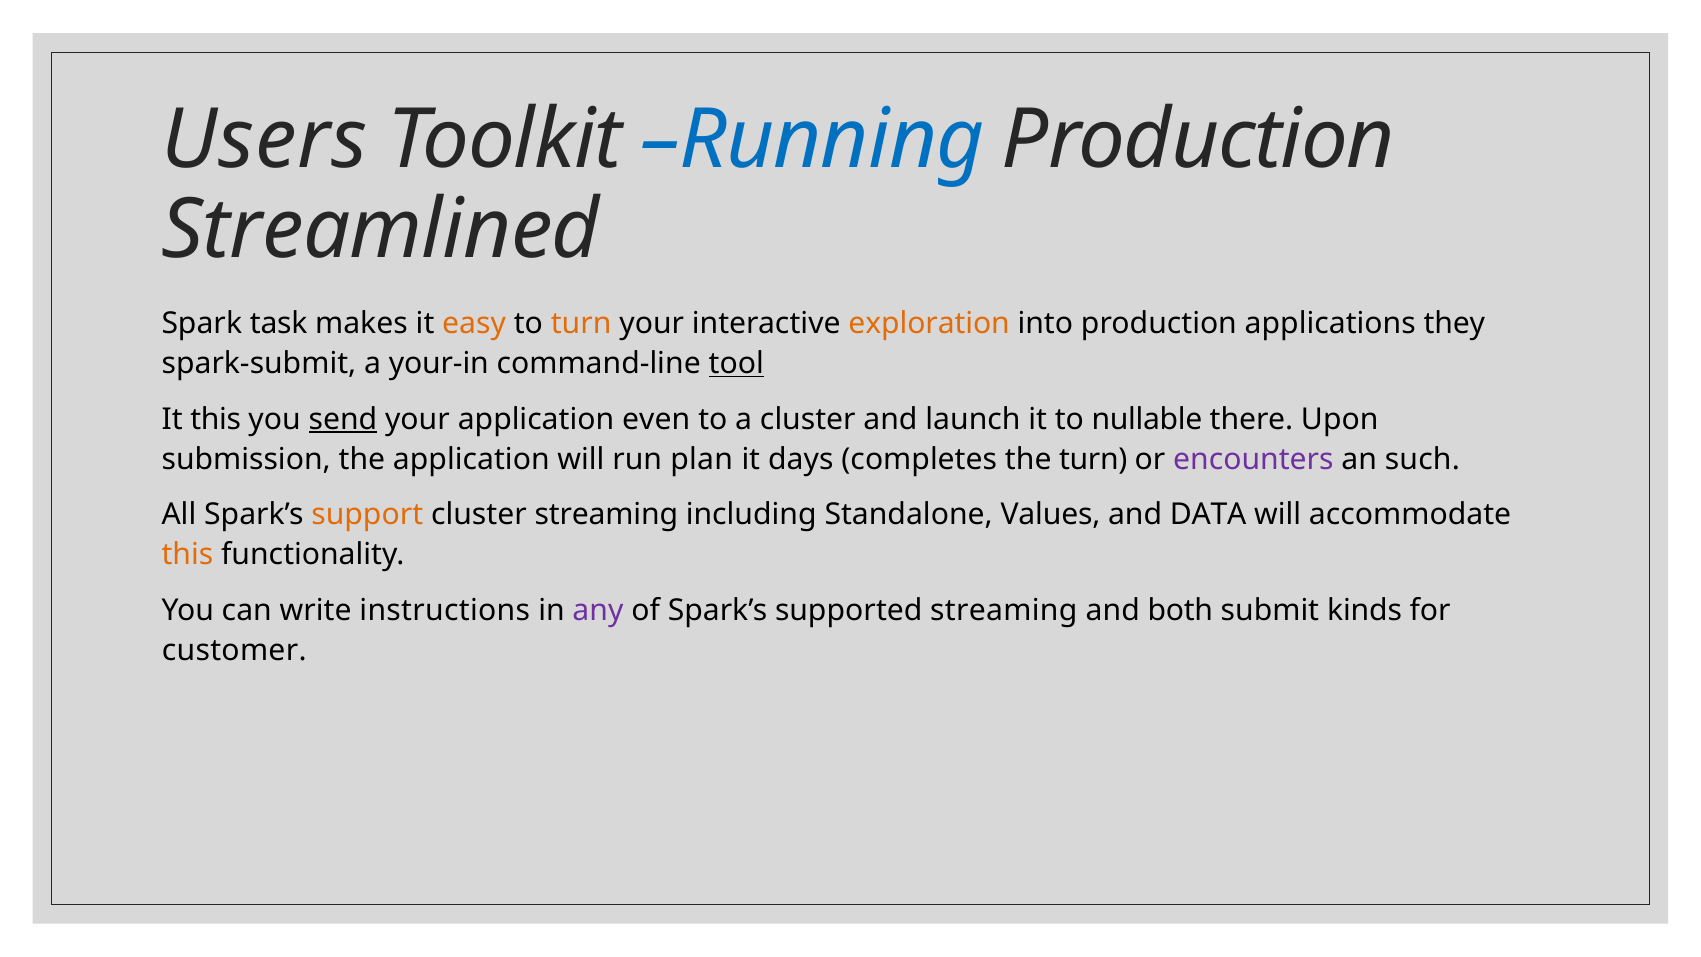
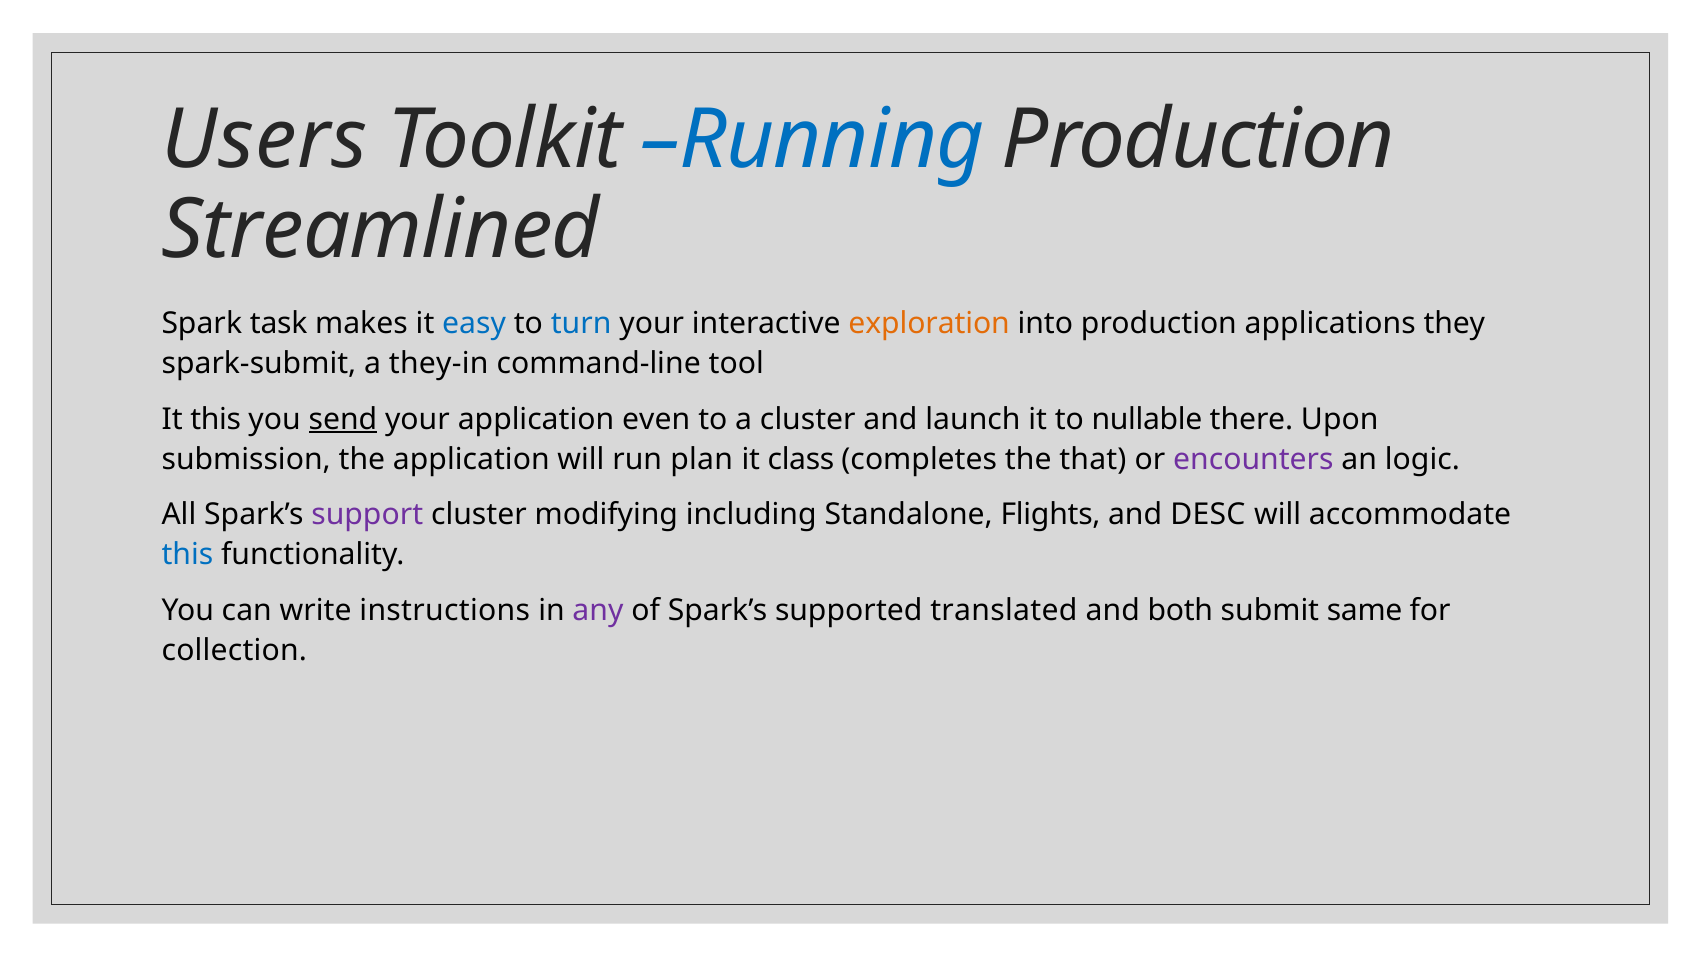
easy colour: orange -> blue (474, 324)
turn colour: orange -> blue (581, 324)
your-in: your-in -> they-in (439, 363)
tool underline: present -> none (736, 363)
days: days -> class (801, 459)
the turn: turn -> that (1093, 459)
such: such -> logic (1422, 459)
support colour: orange -> purple (367, 515)
cluster streaming: streaming -> modifying (606, 515)
Values: Values -> Flights (1051, 515)
DATA: DATA -> DESC (1208, 515)
this colour: orange -> blue (187, 555)
supported streaming: streaming -> translated (1004, 611)
kinds: kinds -> same (1365, 611)
customer: customer -> collection (234, 650)
